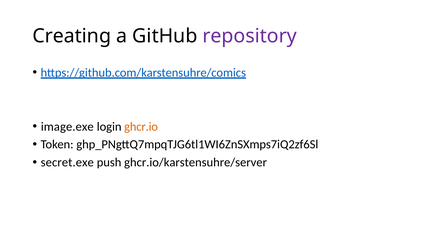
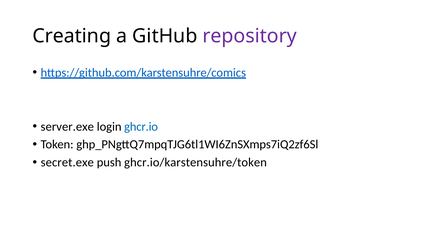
image.exe: image.exe -> server.exe (67, 126)
ghcr.io colour: orange -> blue (141, 126)
ghcr.io/karstensuhre/server: ghcr.io/karstensuhre/server -> ghcr.io/karstensuhre/token (195, 162)
